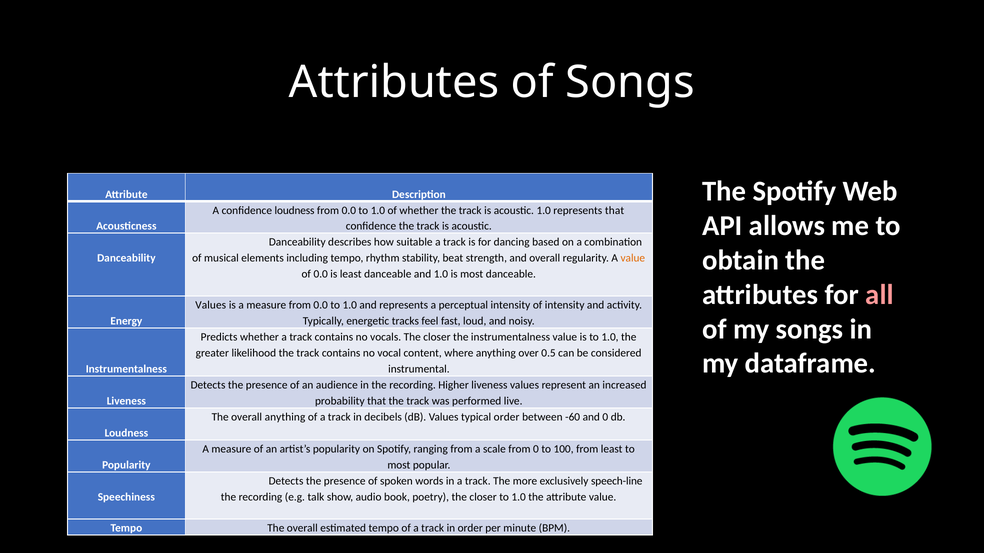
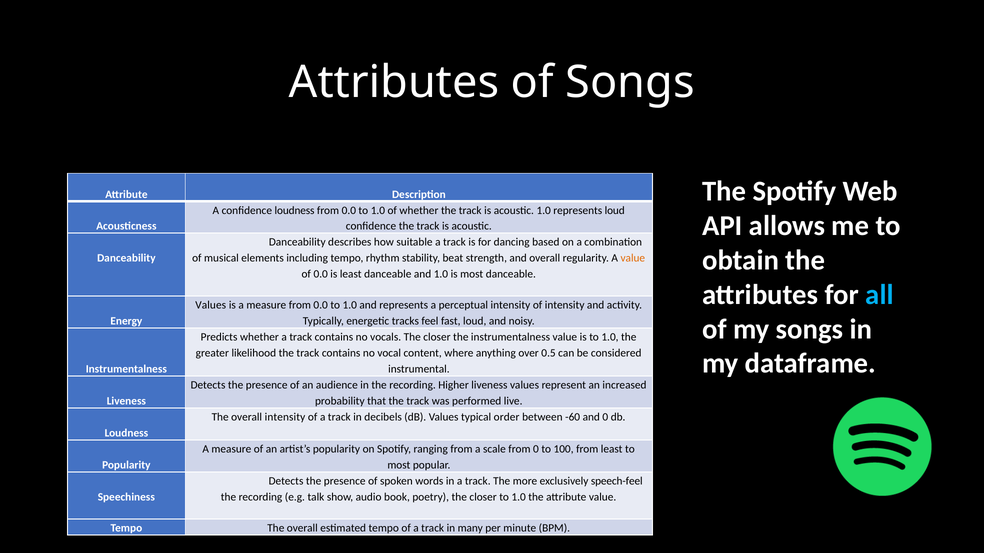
represents that: that -> loud (615, 211)
all colour: pink -> light blue (879, 295)
overall anything: anything -> intensity (285, 417)
speech-line: speech-line -> speech-feel (617, 481)
in order: order -> many (470, 529)
